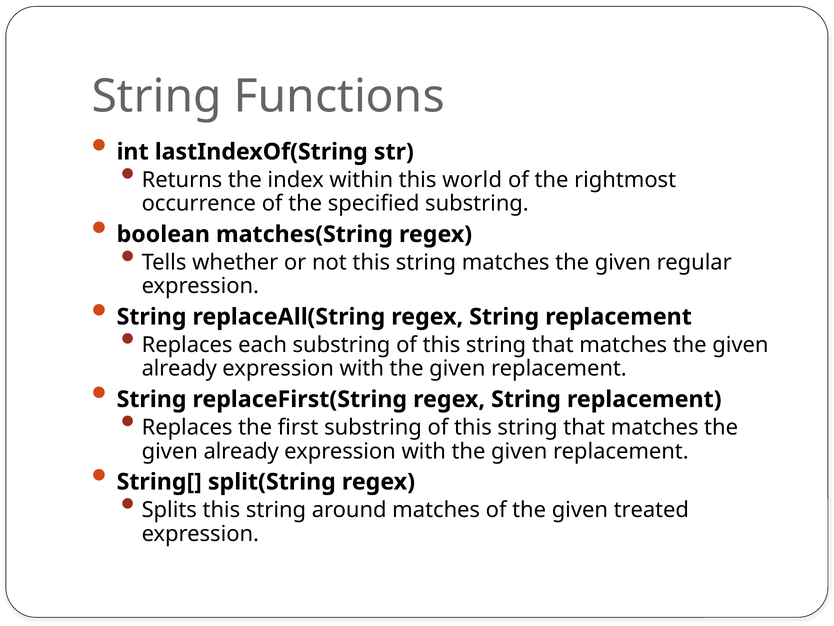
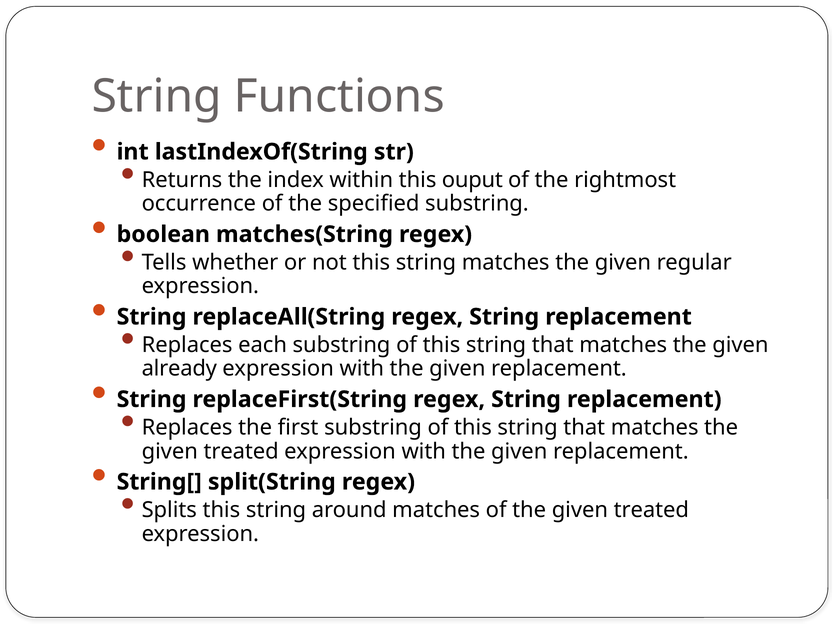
world: world -> ouput (472, 180)
already: already -> treated (241, 451)
